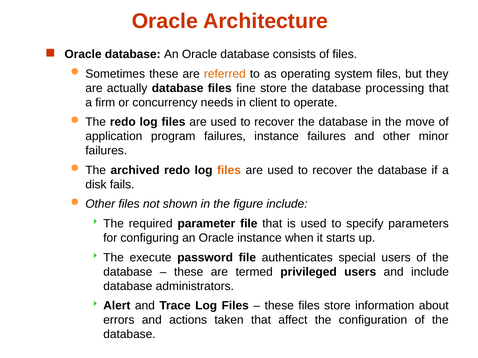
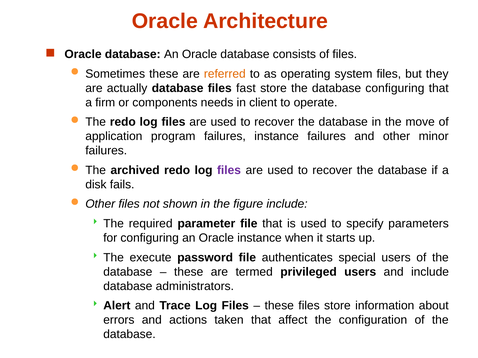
fine: fine -> fast (246, 88)
database processing: processing -> configuring (395, 88)
concurrency: concurrency -> components (165, 103)
files colour: orange -> purple (229, 170)
